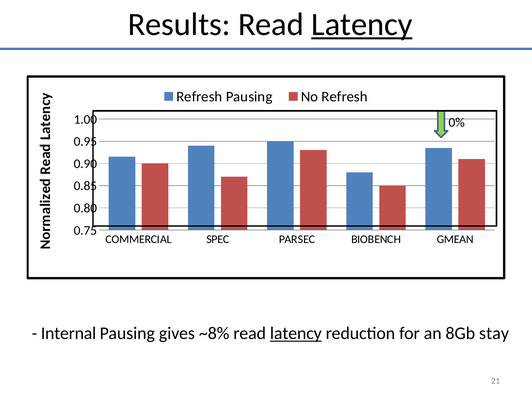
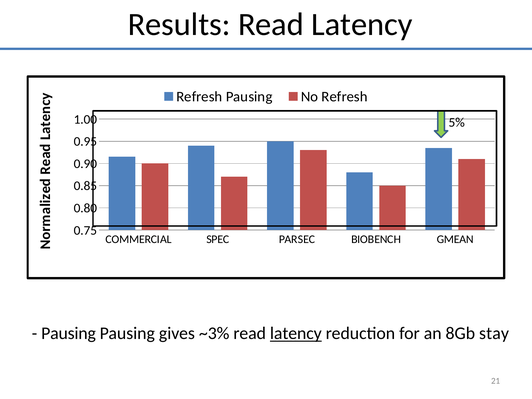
Latency underline: present -> none (362, 24)
0%: 0% -> 5% (457, 122)
Internal: Internal -> Pausing (69, 333)
~8%: ~8% -> ~3% (214, 333)
